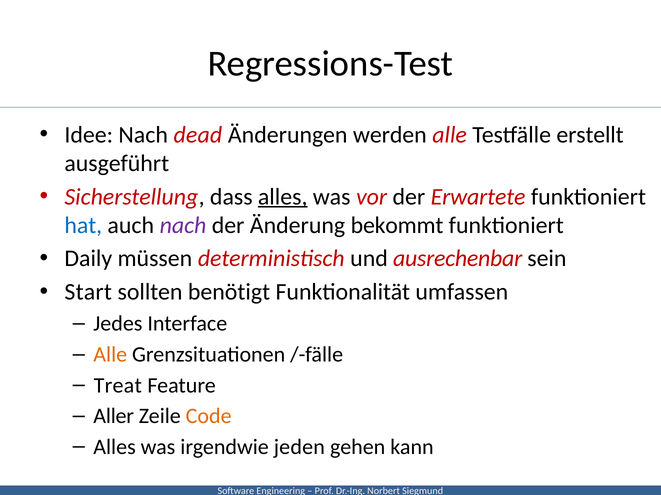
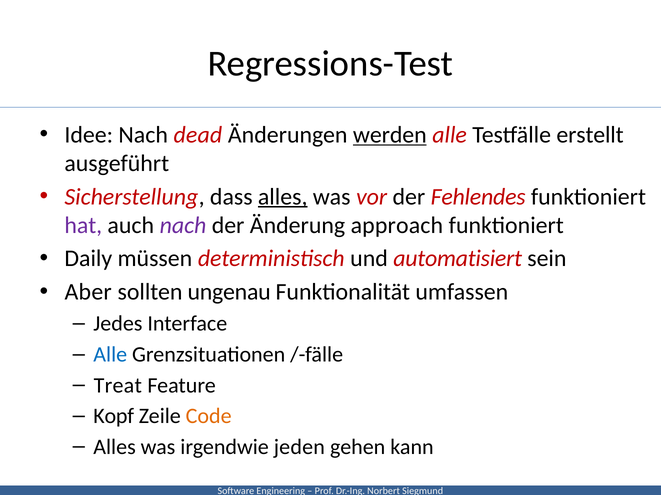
werden underline: none -> present (390, 135)
Erwartete: Erwartete -> Fehlendes (478, 197)
hat colour: blue -> purple (83, 226)
bekommt: bekommt -> approach (397, 226)
ausrechenbar: ausrechenbar -> automatisiert (458, 259)
Start: Start -> Aber (88, 292)
benötigt: benötigt -> ungenau (229, 292)
Alle colour: orange -> blue (110, 355)
Aller: Aller -> Kopf (114, 417)
